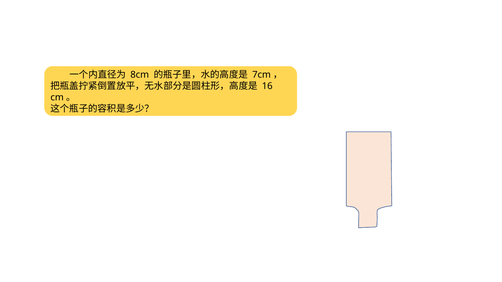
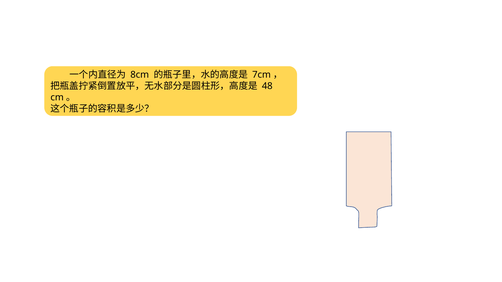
16: 16 -> 48 (267, 86)
